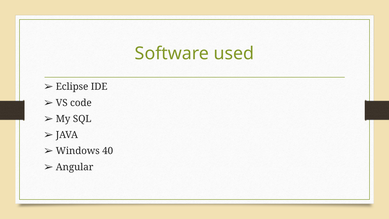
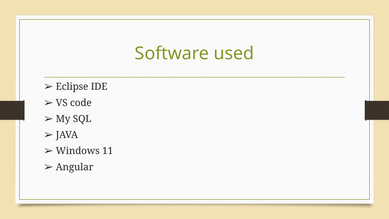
40: 40 -> 11 (108, 151)
